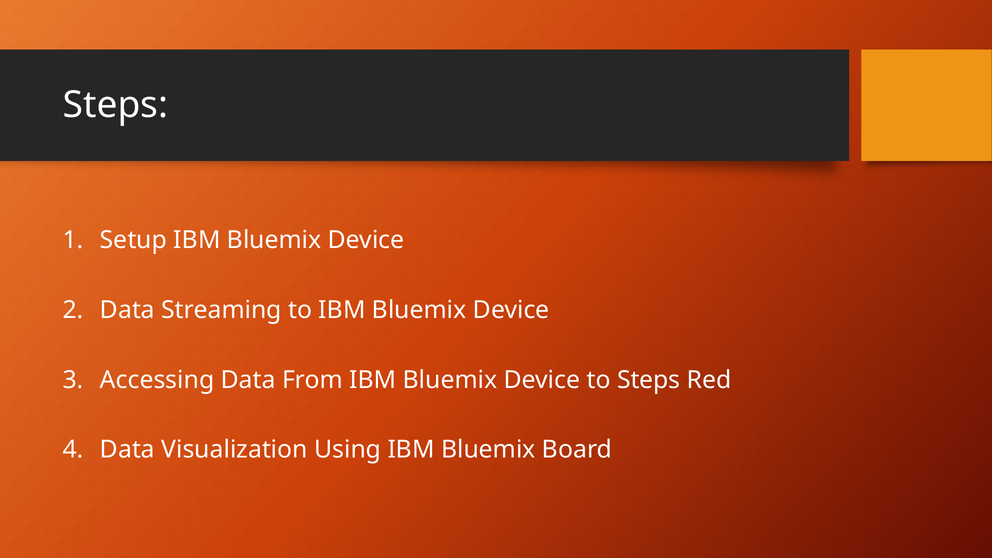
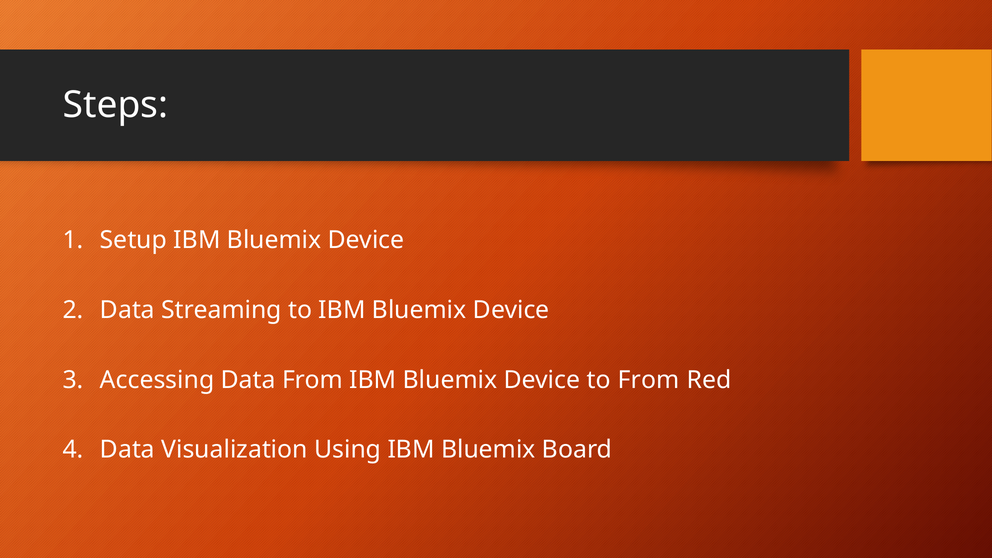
to Steps: Steps -> From (649, 380)
